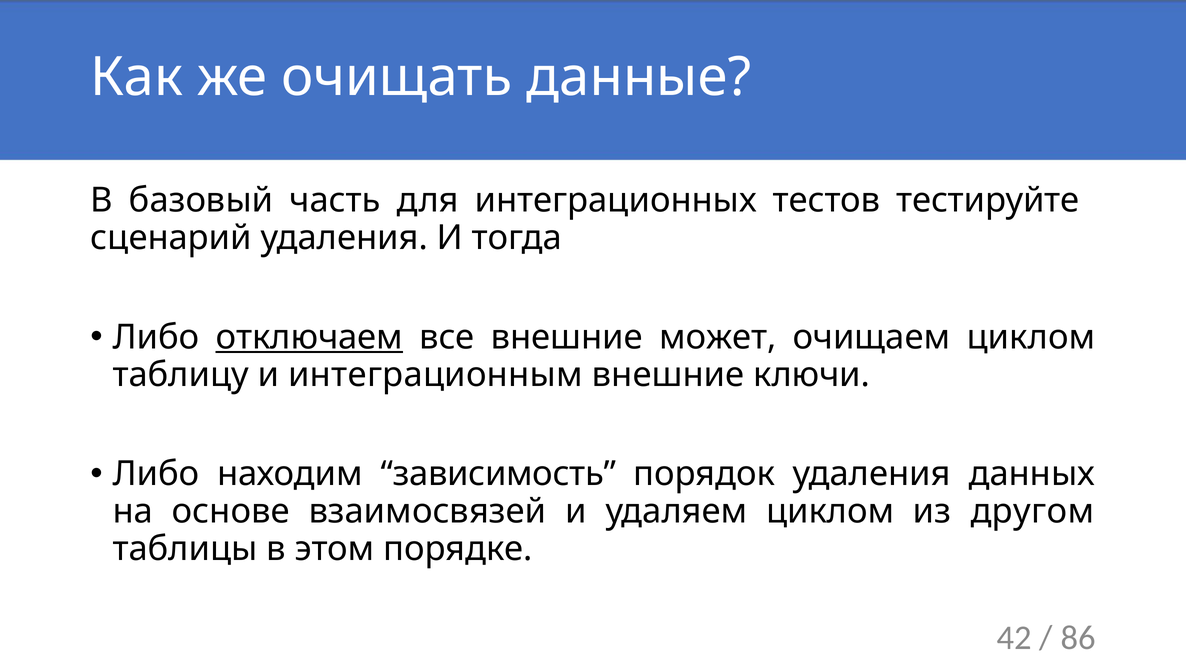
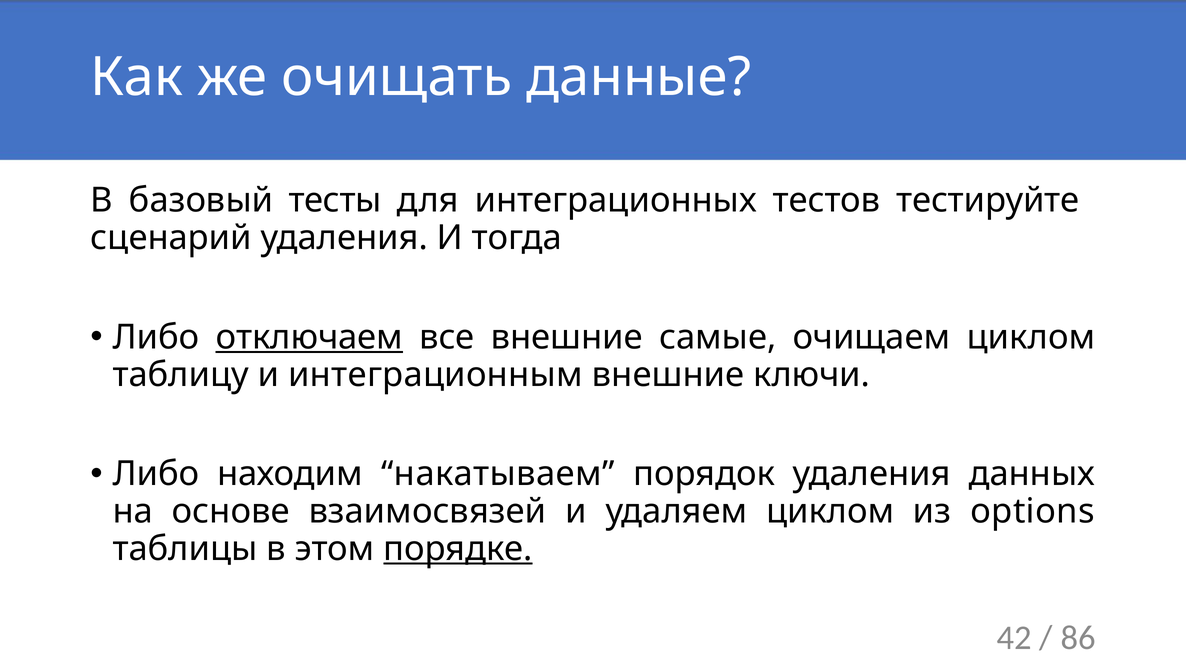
часть: часть -> тесты (335, 201)
может: может -> самые (718, 337)
зависимость: зависимость -> накатываем (498, 474)
другом: другом -> options (1032, 512)
порядке underline: none -> present (458, 549)
